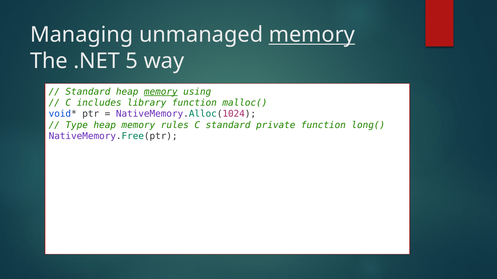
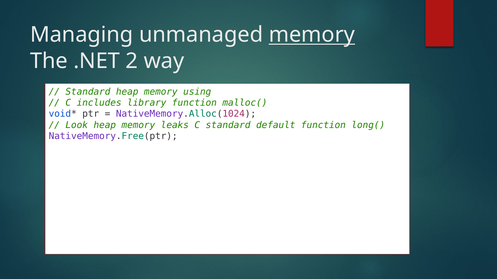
5: 5 -> 2 (132, 61)
memory underline: present -> none (161, 92)
Type: Type -> Look (77, 125)
rules: rules -> leaks (175, 125)
private: private -> default (276, 125)
